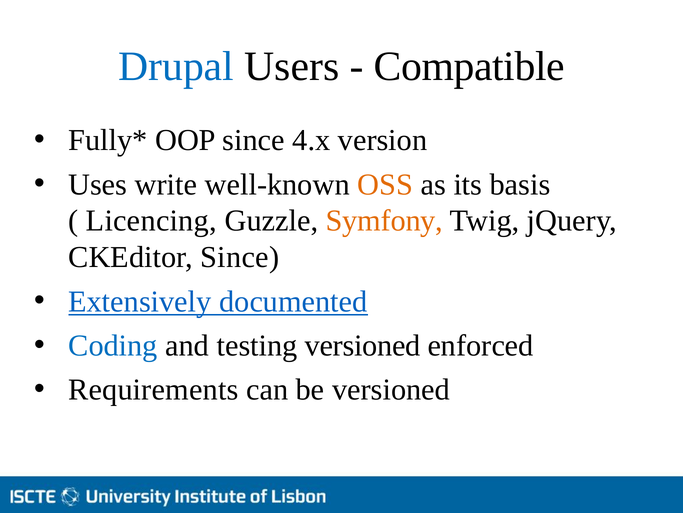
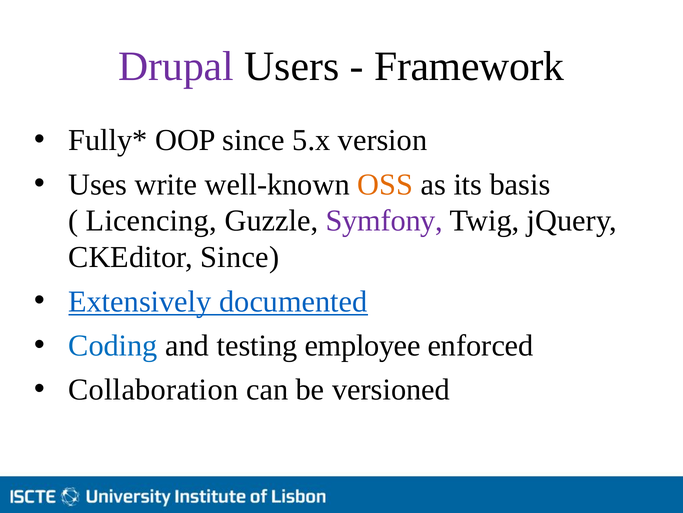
Drupal colour: blue -> purple (176, 66)
Compatible: Compatible -> Framework (469, 66)
4.x: 4.x -> 5.x (311, 140)
Symfony colour: orange -> purple (384, 221)
testing versioned: versioned -> employee (363, 345)
Requirements: Requirements -> Collaboration (153, 389)
